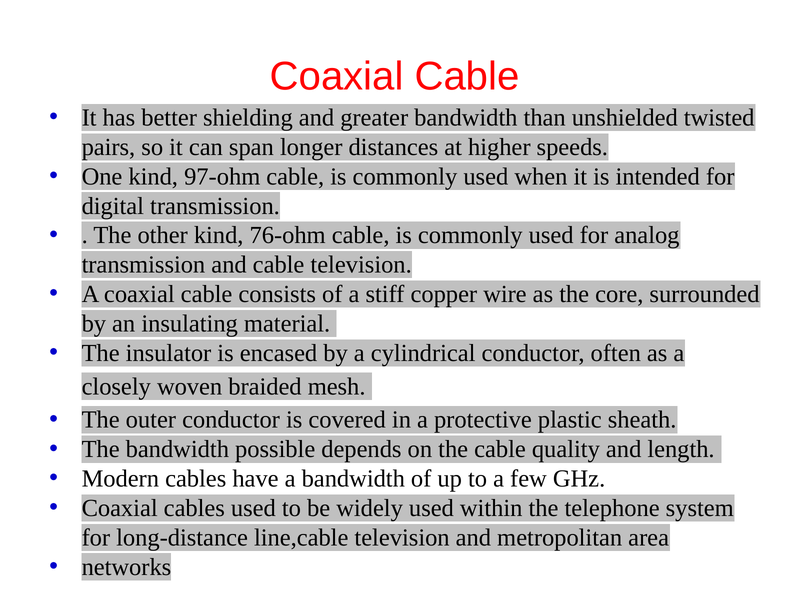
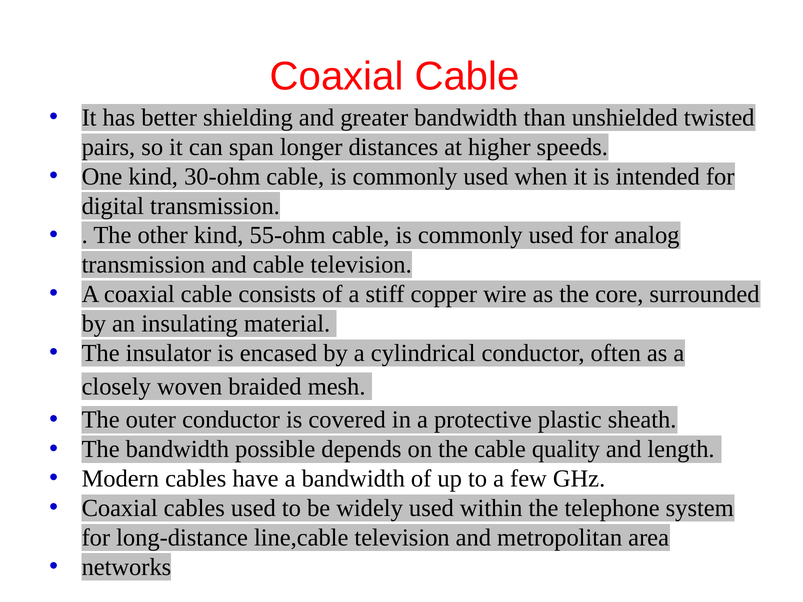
97-ohm: 97-ohm -> 30-ohm (222, 177)
76-ohm: 76-ohm -> 55-ohm (288, 235)
